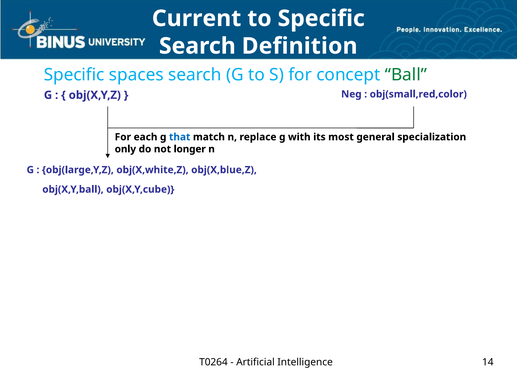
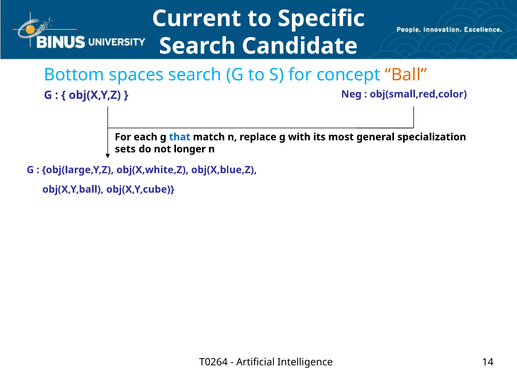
Definition: Definition -> Candidate (300, 46)
Specific: Specific -> Bottom (74, 75)
Ball colour: green -> orange (406, 75)
only: only -> sets (125, 149)
